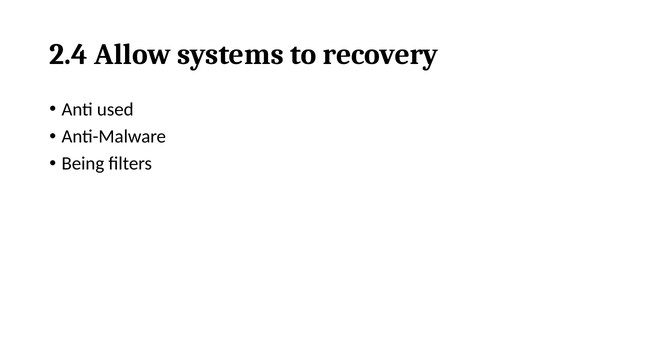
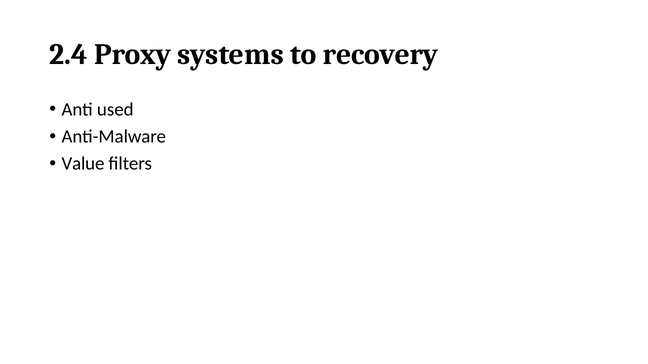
Allow: Allow -> Proxy (133, 54)
Being: Being -> Value (83, 164)
